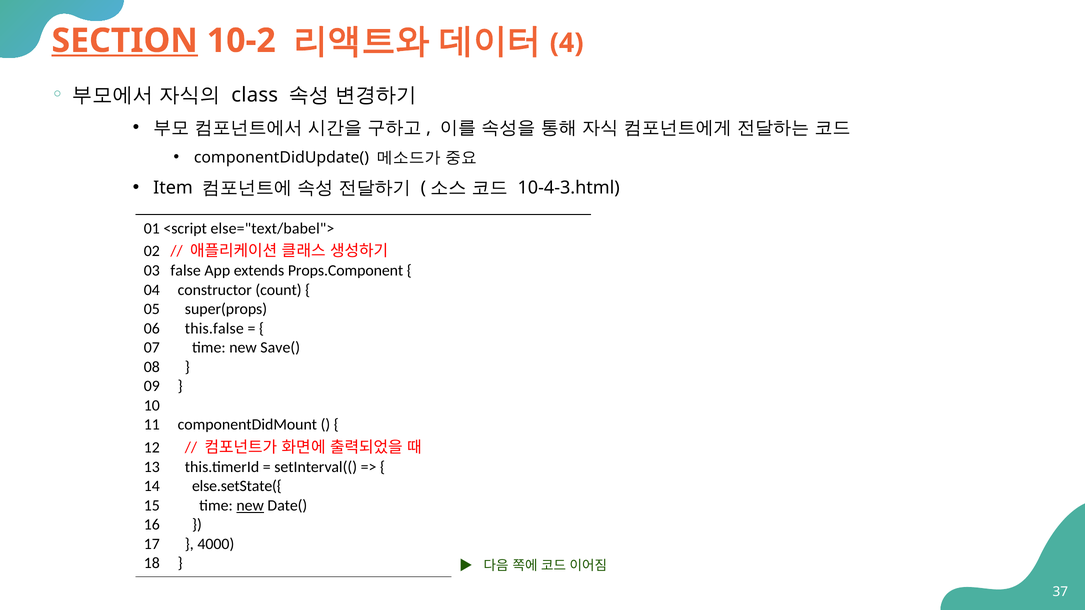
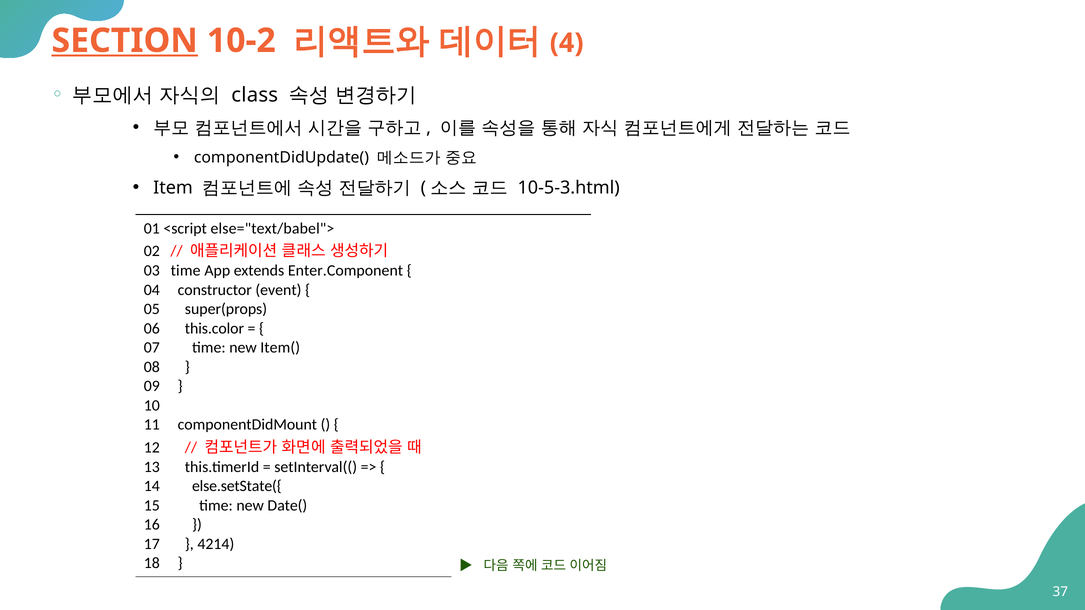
10-4-3.html: 10-4-3.html -> 10-5-3.html (569, 188)
03 false: false -> time (186, 271)
Props.Component: Props.Component -> Enter.Component (346, 271)
count: count -> event (278, 290)
this.false: this.false -> this.color (214, 329)
Save(: Save( -> Item( (280, 348)
new underline: present -> none (250, 506)
4000: 4000 -> 4214 (216, 544)
